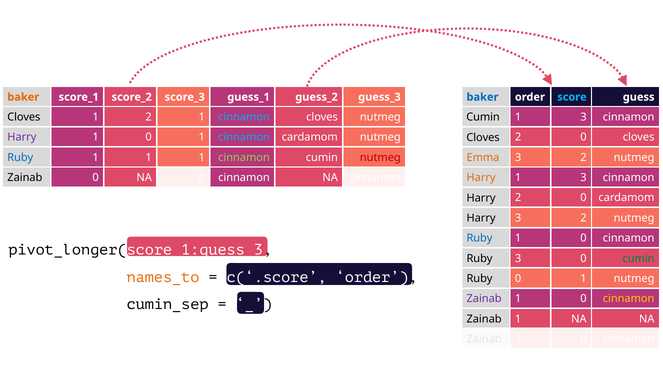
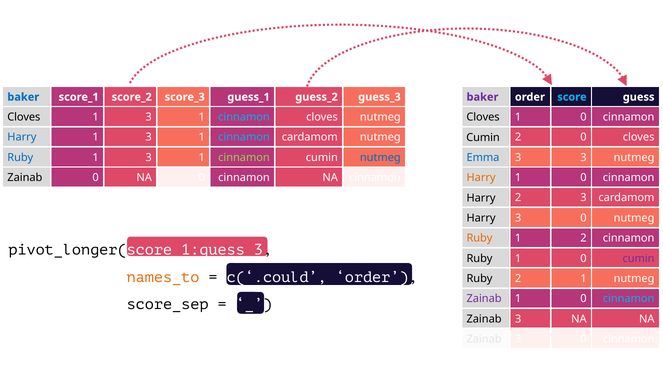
baker colour: orange -> blue (23, 97)
baker colour: blue -> purple (482, 97)
2: 2 -> 3 (149, 117)
Cumin: Cumin -> Cloves (483, 117)
3: 3 -> 0 (583, 117)
Harry colour: purple -> blue (22, 137)
0: 0 -> 3 (149, 137)
Cloves: Cloves -> Cumin (483, 137)
1: 1 -> 3 (149, 157)
nutmeg colour: red -> blue (380, 157)
Emma colour: orange -> blue (483, 158)
2: 2 -> 3 (583, 157)
3: 3 -> 0 (583, 178)
Harry 2 0: 0 -> 3 (583, 198)
Harry 3 2: 2 -> 0 (583, 218)
Ruby colour: blue -> orange (480, 238)
0: 0 -> 2 (583, 238)
3: 3 -> 1 (518, 258)
cumin colour: green -> purple (639, 258)
c(‘.score: c(‘.score -> c(‘.could (277, 277)
Ruby 0: 0 -> 2 (518, 278)
cinnamon colour: yellow -> light blue (629, 299)
cumin_sep: cumin_sep -> score_sep (168, 304)
1: 1 -> 3 (518, 319)
